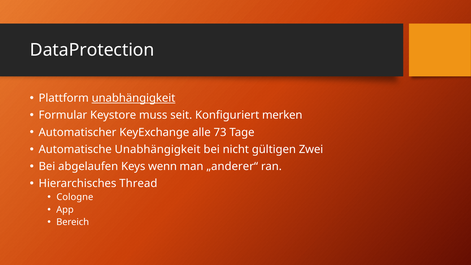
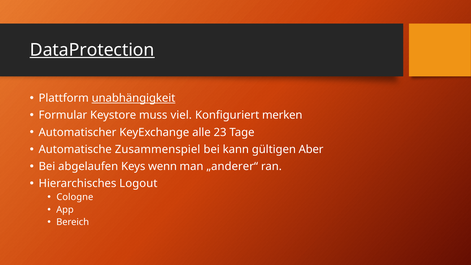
DataProtection underline: none -> present (92, 50)
seit: seit -> viel (181, 115)
73: 73 -> 23 (220, 132)
Automatische Unabhängigkeit: Unabhängigkeit -> Zusammenspiel (158, 149)
nicht: nicht -> kann (236, 149)
Zwei: Zwei -> Aber (311, 149)
Thread: Thread -> Logout (138, 184)
